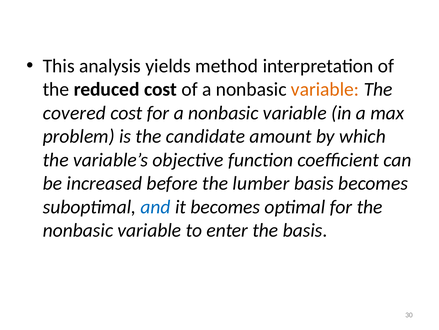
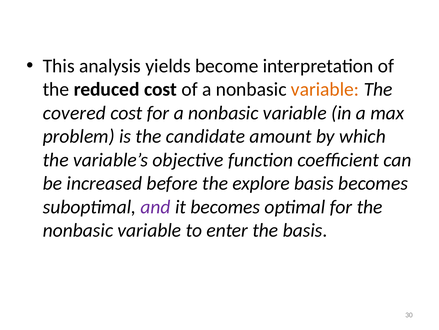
method: method -> become (227, 66)
lumber: lumber -> explore (261, 183)
and colour: blue -> purple (156, 206)
